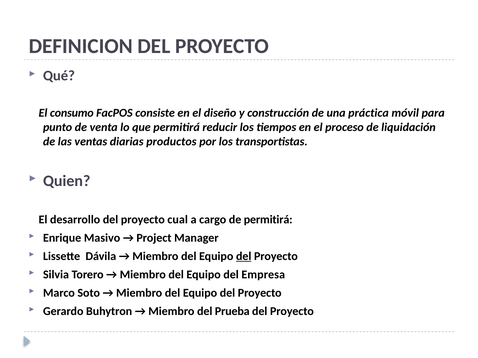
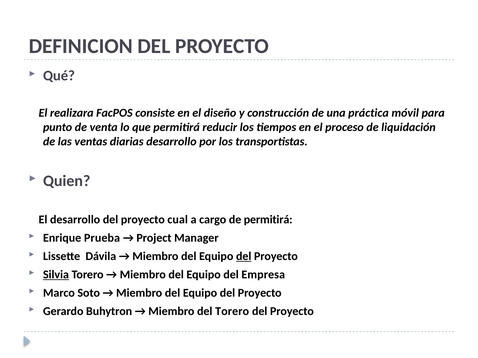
consumo: consumo -> realizara (72, 113)
diarias productos: productos -> desarrollo (171, 142)
Masivo: Masivo -> Prueba (102, 238)
Silvia underline: none -> present (56, 275)
del Prueba: Prueba -> Torero (232, 312)
